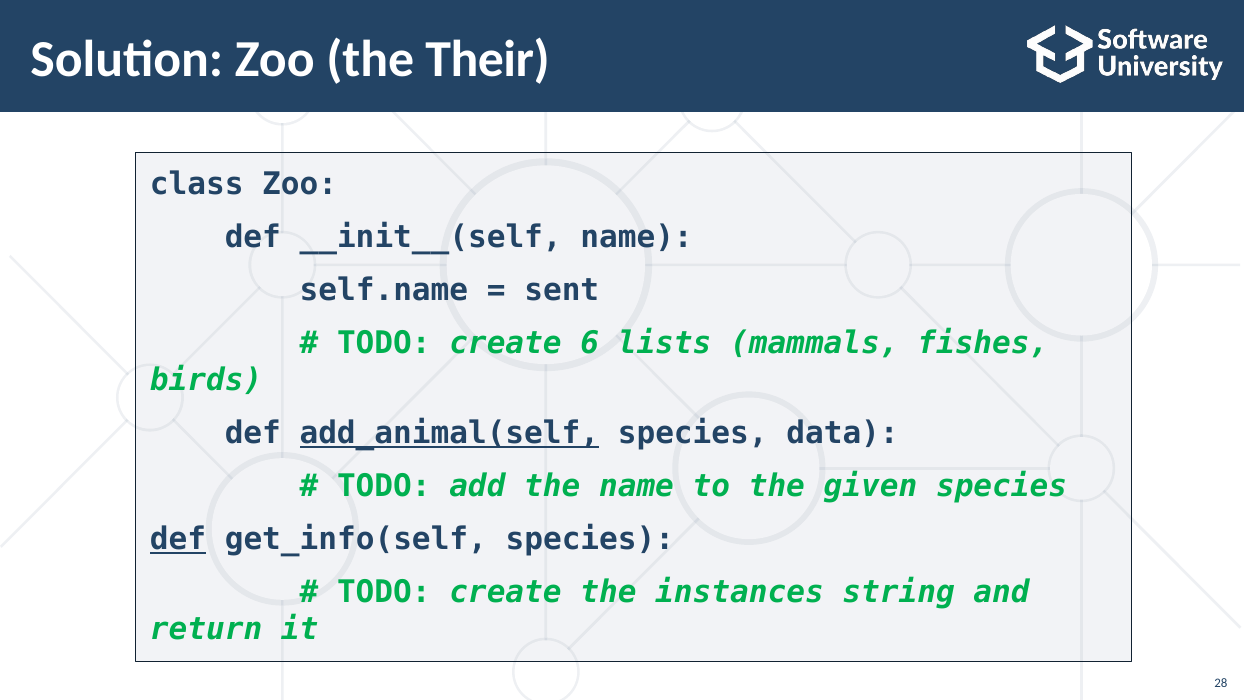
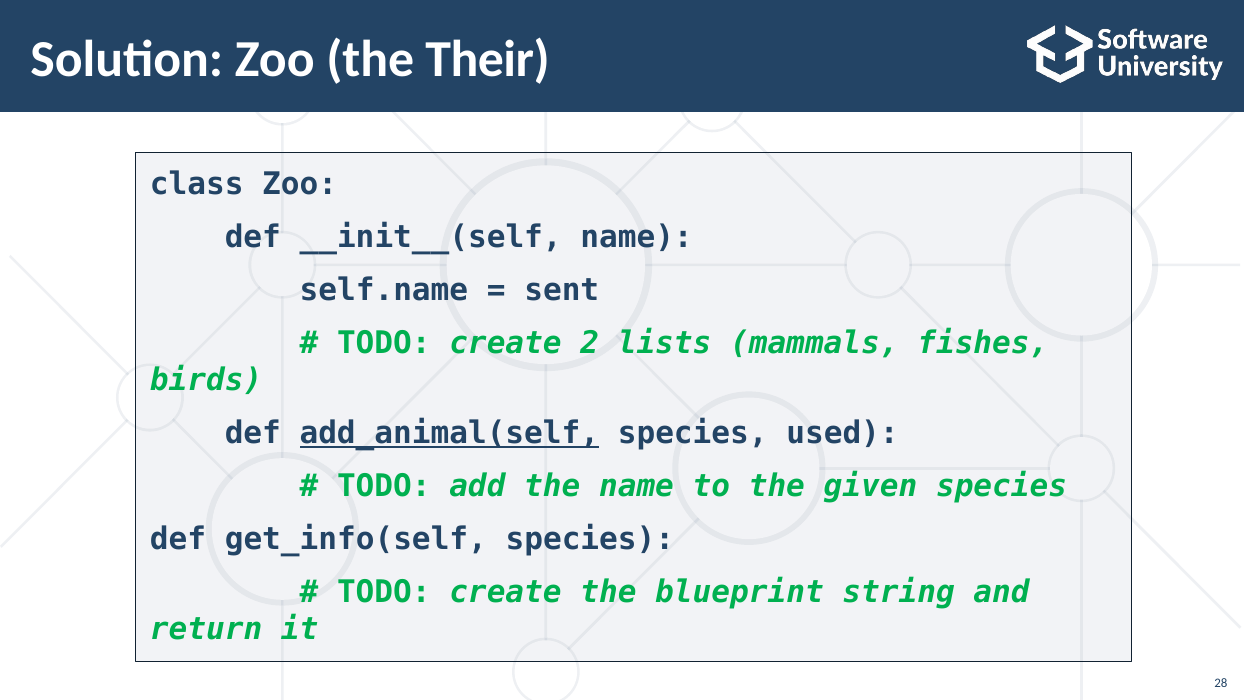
6: 6 -> 2 (590, 343)
data: data -> used (843, 433)
def underline: present -> none (178, 539)
instances: instances -> blueprint (739, 592)
